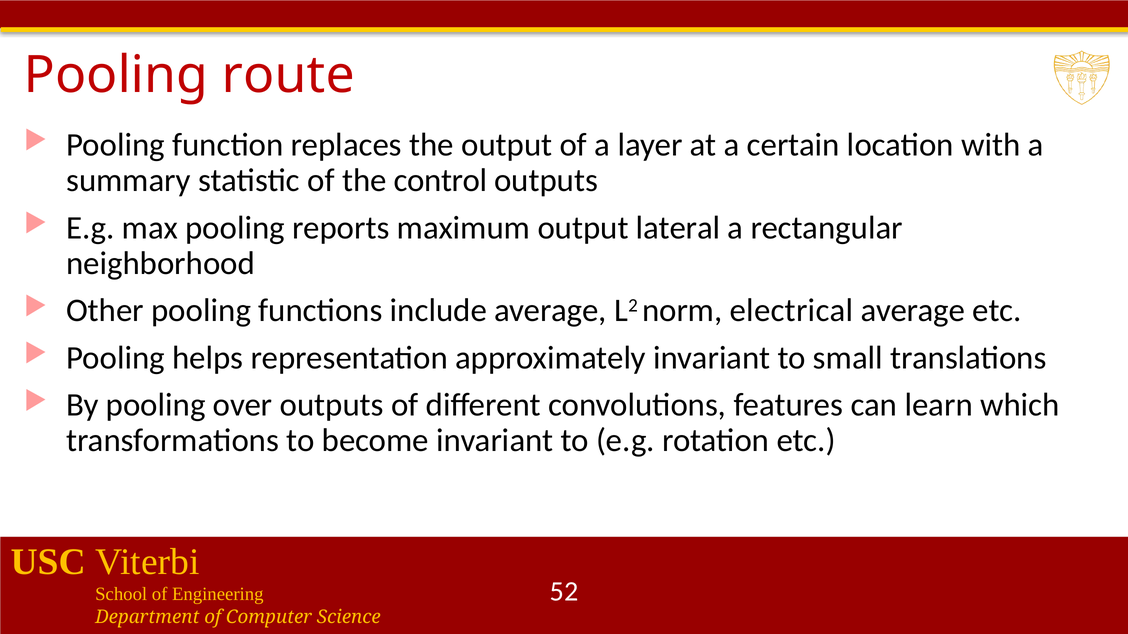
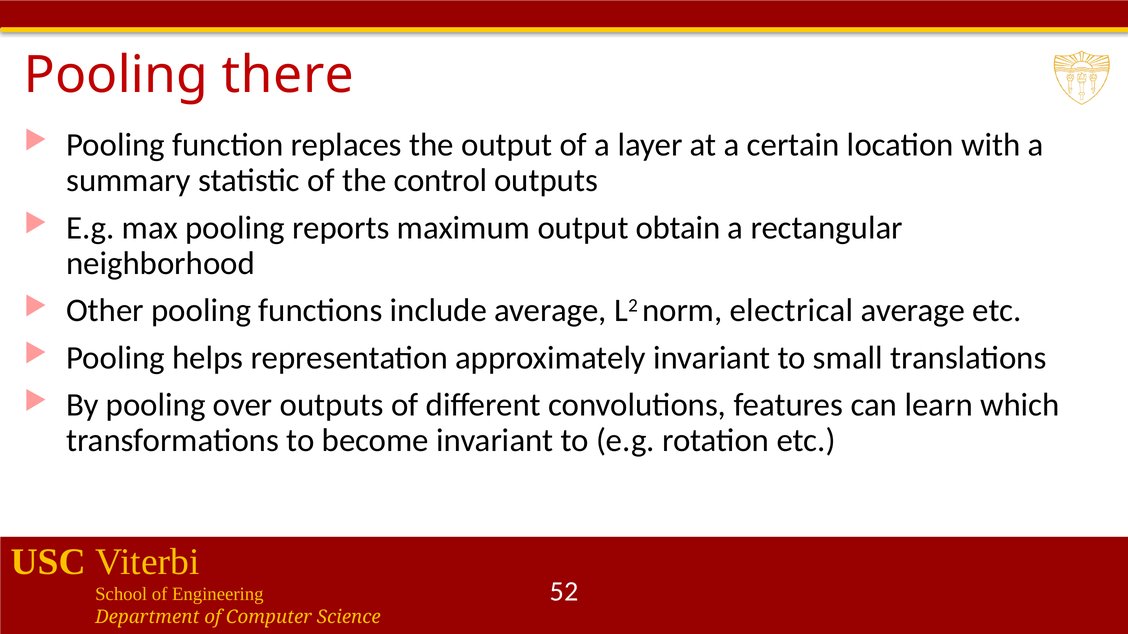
route: route -> there (288, 76)
lateral: lateral -> obtain (678, 228)
